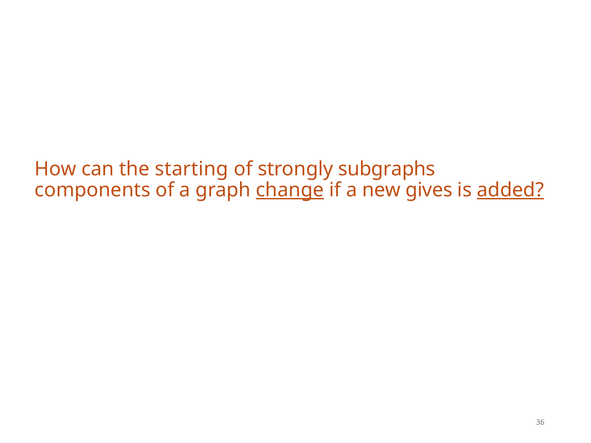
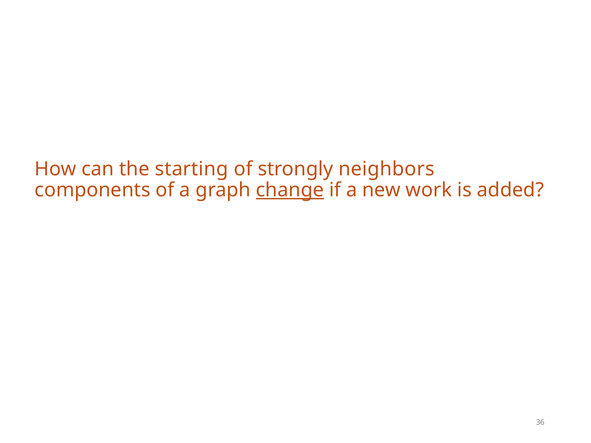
subgraphs: subgraphs -> neighbors (387, 169)
gives: gives -> work (429, 190)
added underline: present -> none (510, 190)
